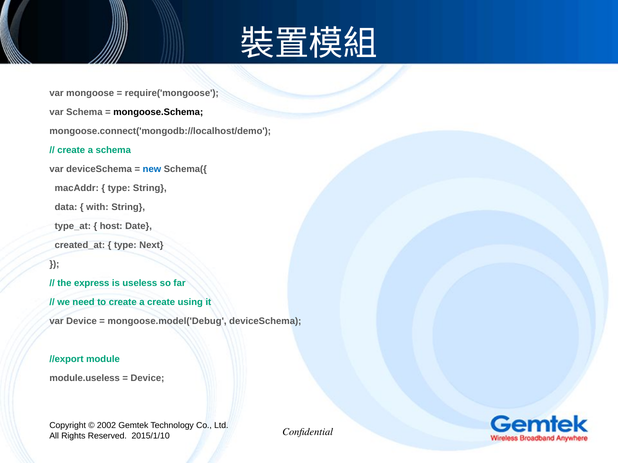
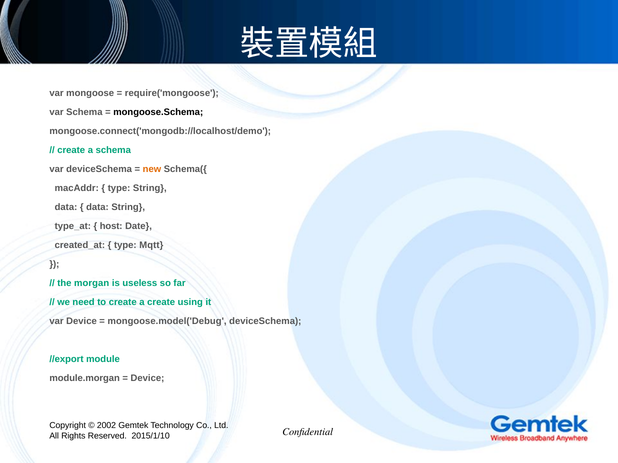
new colour: blue -> orange (152, 169)
with: with -> data (97, 207)
Next: Next -> Mqtt (151, 245)
express: express -> morgan (92, 283)
module.useless: module.useless -> module.morgan (85, 378)
